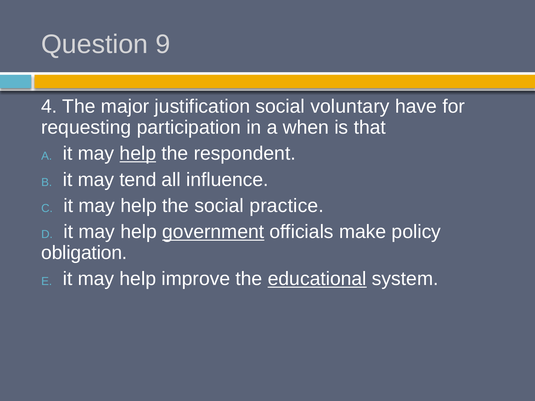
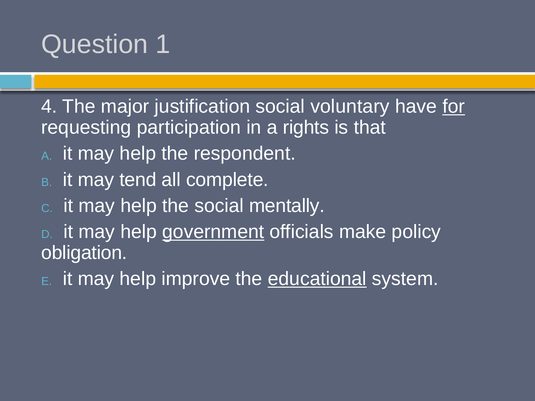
9: 9 -> 1 (163, 44)
for underline: none -> present (454, 107)
when: when -> rights (306, 128)
help underline: present -> none (138, 154)
influence: influence -> complete (227, 180)
practice: practice -> mentally (287, 206)
